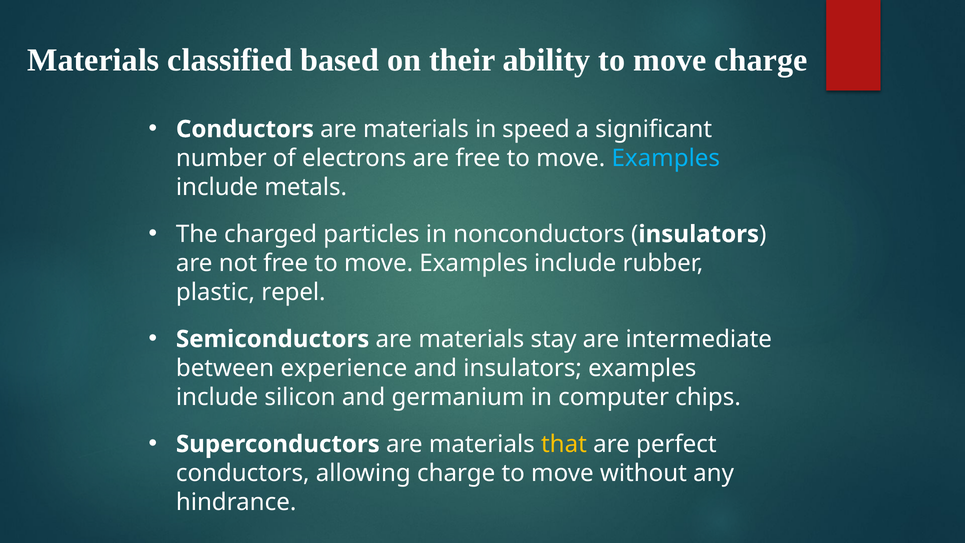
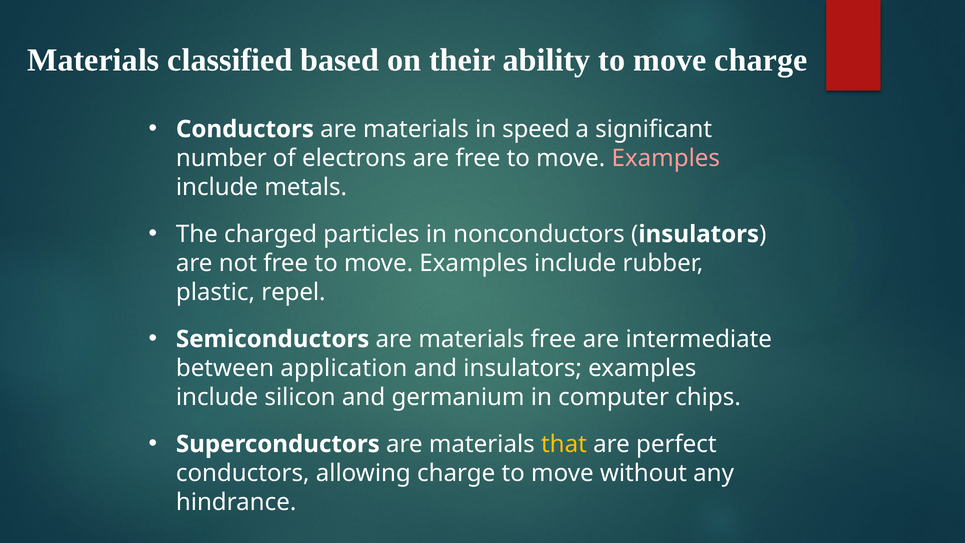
Examples colour: light blue -> pink (666, 158)
materials stay: stay -> free (553, 339)
experience: experience -> application (344, 368)
